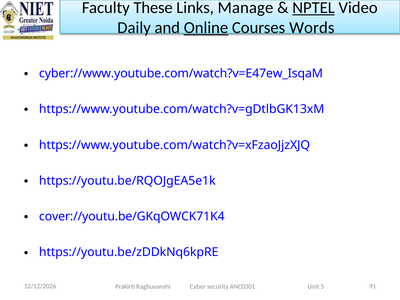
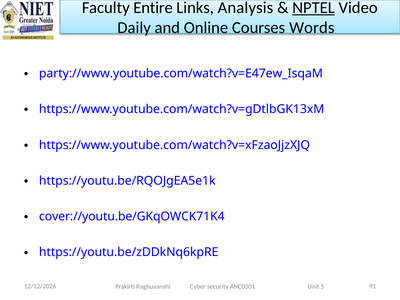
These: These -> Entire (153, 8)
Manage: Manage -> Analysis (245, 8)
Online underline: present -> none (206, 28)
cyber://www.youtube.com/watch?v=E47ew_IsqaM: cyber://www.youtube.com/watch?v=E47ew_IsqaM -> party://www.youtube.com/watch?v=E47ew_IsqaM (181, 73)
